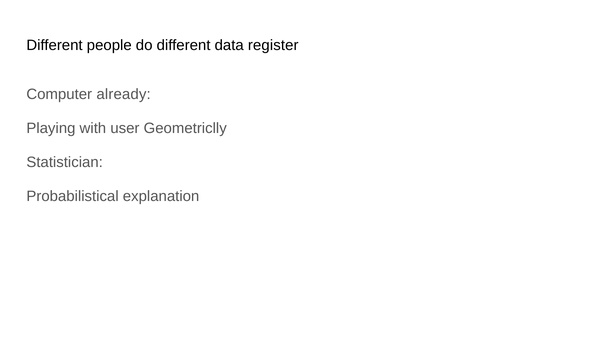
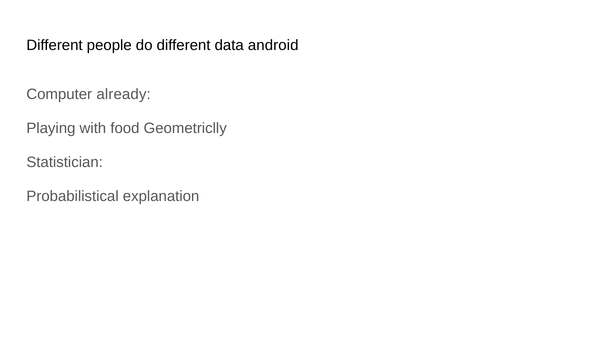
register: register -> android (273, 45)
user: user -> food (125, 128)
